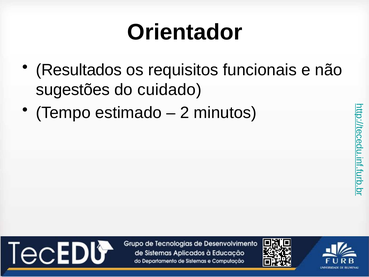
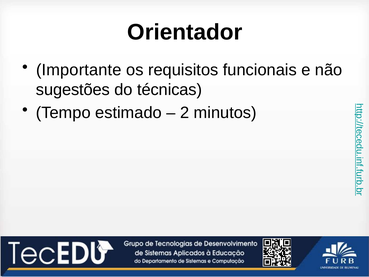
Resultados: Resultados -> Importante (79, 70)
cuidado: cuidado -> técnicas (170, 90)
